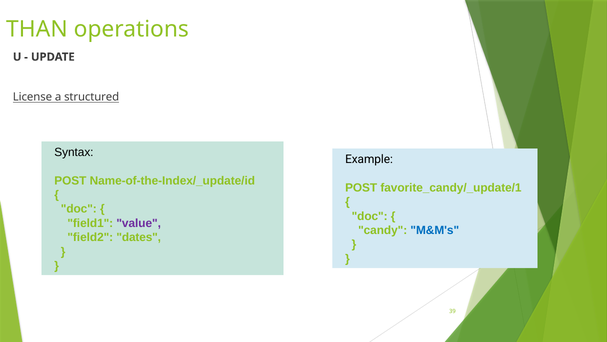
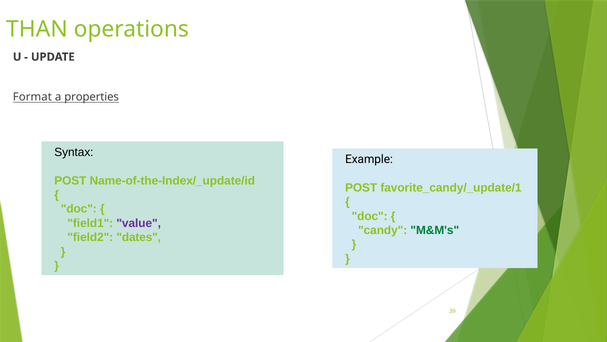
License: License -> Format (32, 97)
structured: structured -> properties (92, 97)
M&M's colour: blue -> green (435, 230)
